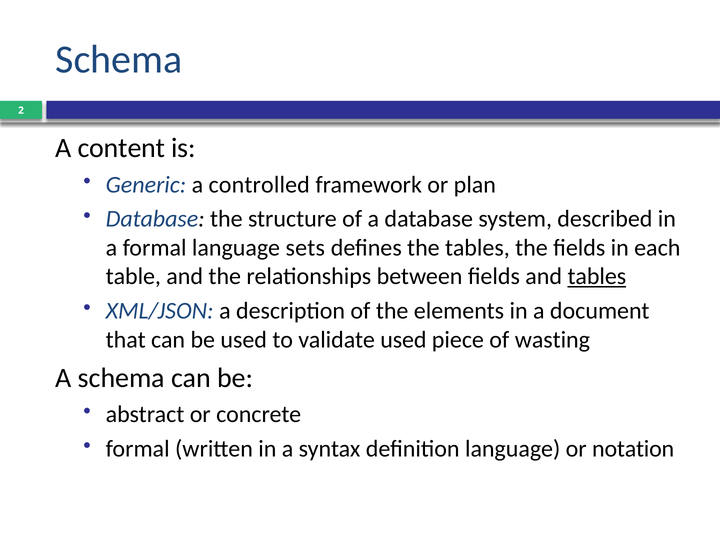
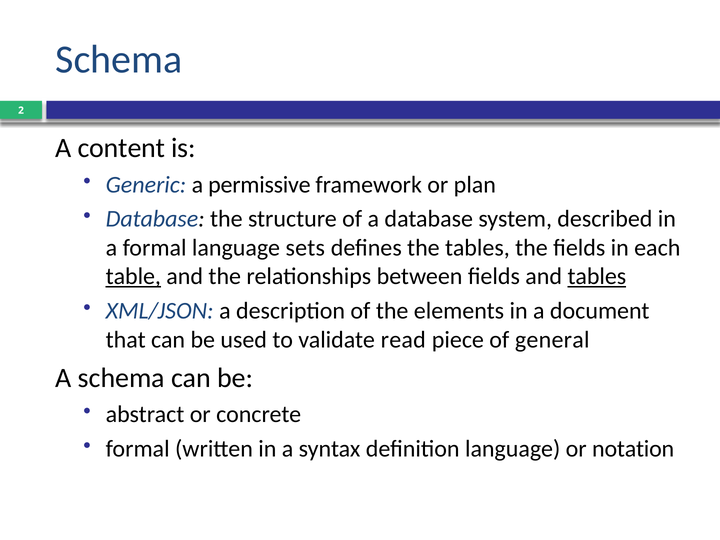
controlled: controlled -> permissive (259, 185)
table underline: none -> present (133, 277)
validate used: used -> read (403, 340)
wasting: wasting -> general (552, 340)
